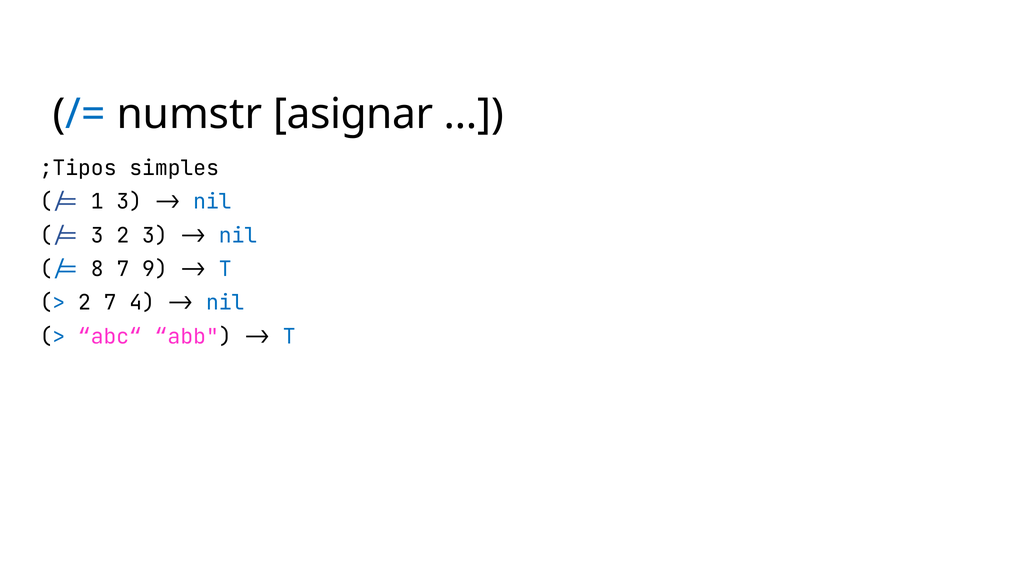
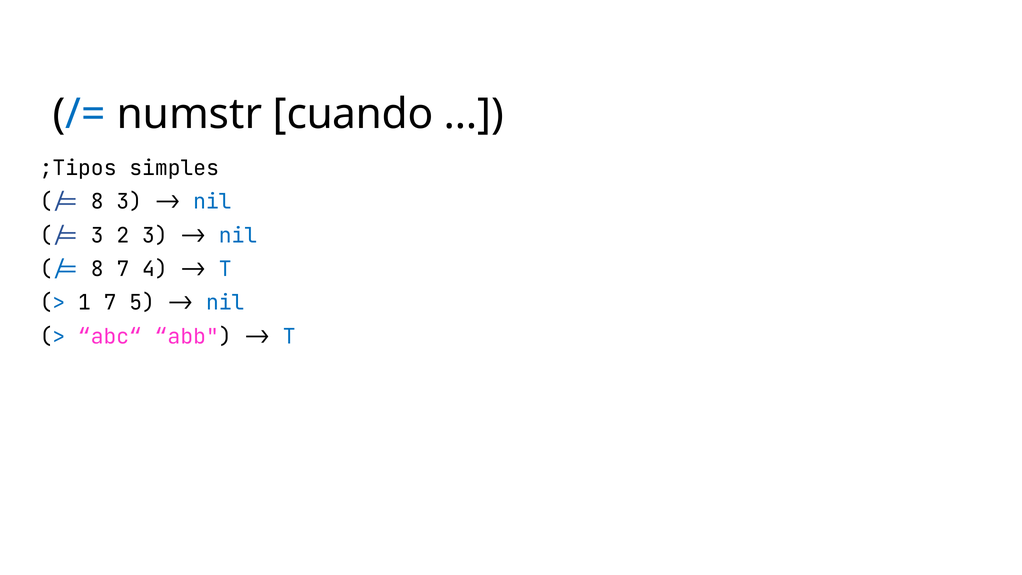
asignar: asignar -> cuando (353, 114)
1: 1 -> 8 (97, 202)
9: 9 -> 4 (155, 269)
2: 2 -> 1 (84, 303)
4: 4 -> 5 (142, 303)
